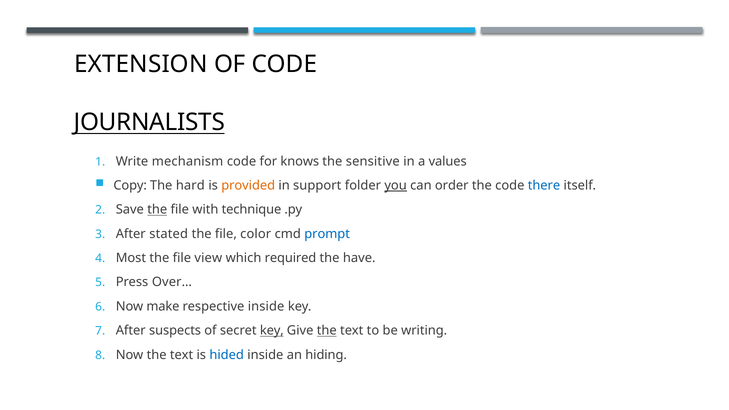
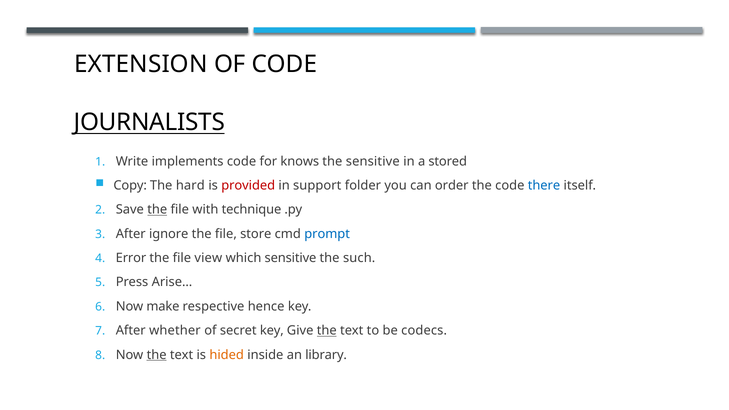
mechanism: mechanism -> implements (188, 161)
values: values -> stored (448, 161)
provided colour: orange -> red (248, 185)
you underline: present -> none (396, 185)
stated: stated -> ignore (169, 234)
color: color -> store (256, 234)
Most: Most -> Error (131, 258)
which required: required -> sensitive (290, 258)
have: have -> such (359, 258)
Over…: Over… -> Arise… (172, 282)
respective inside: inside -> hence (266, 306)
suspects: suspects -> whether (175, 331)
key underline: present -> none (272, 331)
writing: writing -> codecs (424, 331)
the underline: none -> present (157, 355)
hided colour: blue -> orange (227, 355)
hiding: hiding -> library (326, 355)
